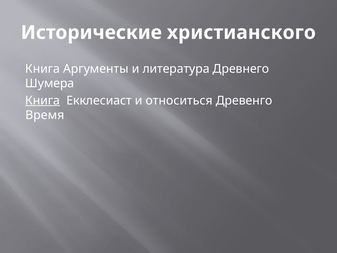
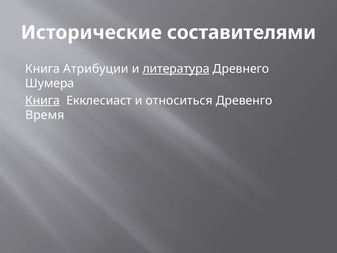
христианского: христианского -> составителями (241, 33)
Аргументы: Аргументы -> Атрибуции (96, 69)
литература underline: none -> present (176, 69)
